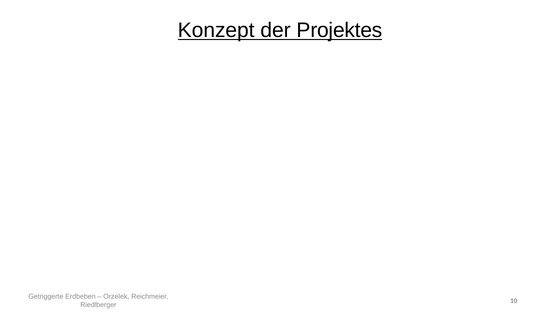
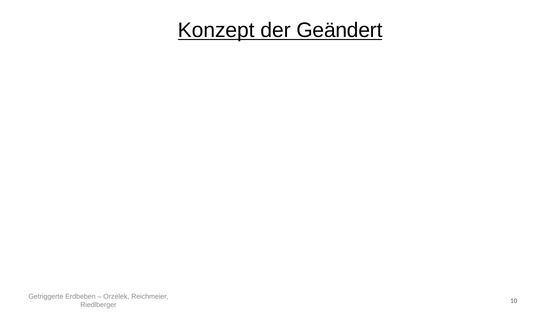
Projektes: Projektes -> Geändert (339, 30)
